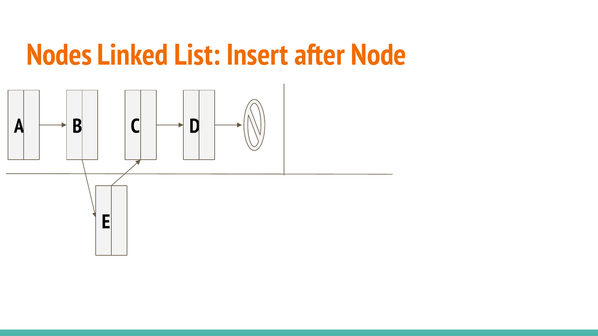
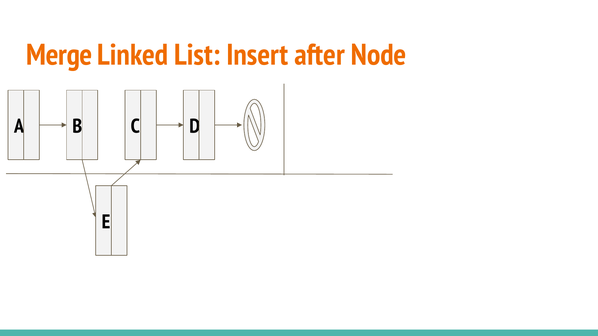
Nodes: Nodes -> Merge (59, 55)
